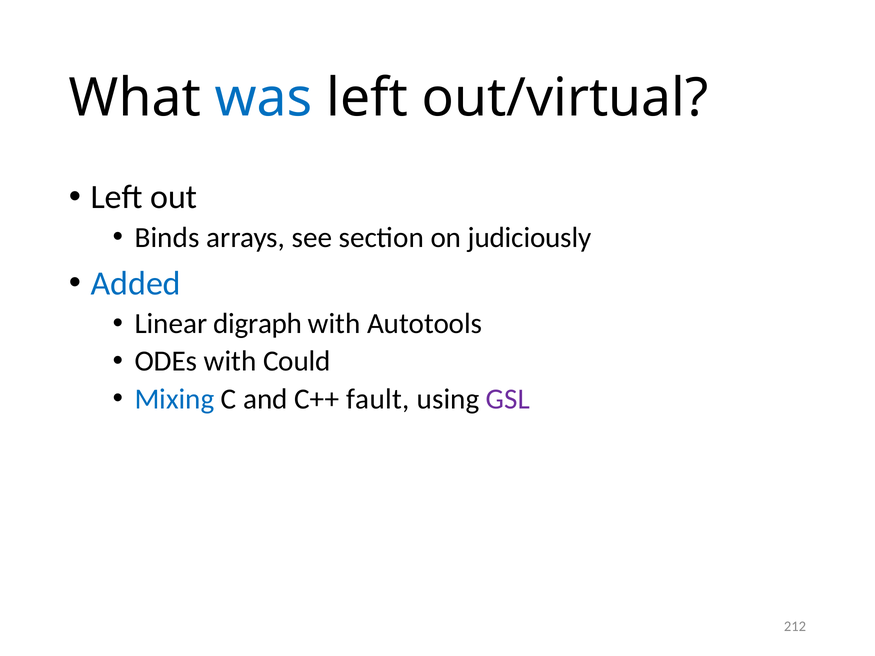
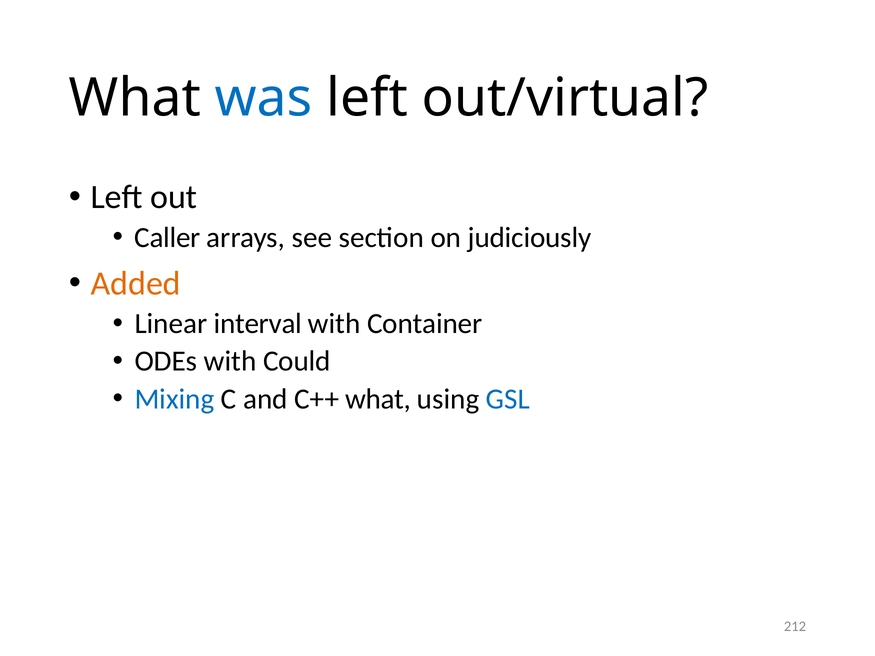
Binds: Binds -> Caller (167, 237)
Added colour: blue -> orange (136, 284)
digraph: digraph -> interval (258, 324)
Autotools: Autotools -> Container (425, 324)
C++ fault: fault -> what (378, 399)
GSL colour: purple -> blue (508, 399)
